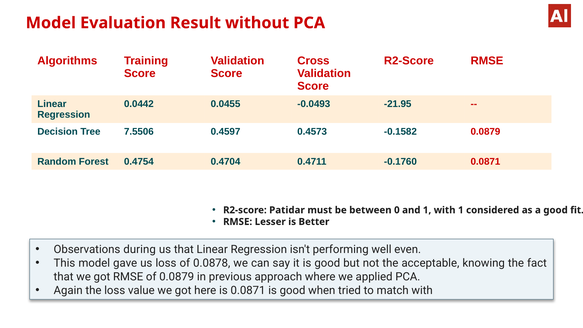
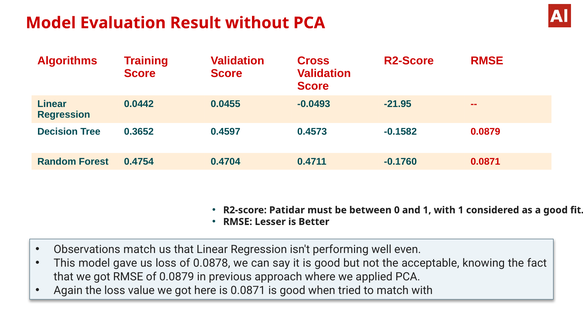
7.5506: 7.5506 -> 0.3652 (139, 132)
Observations during: during -> match (140, 249)
